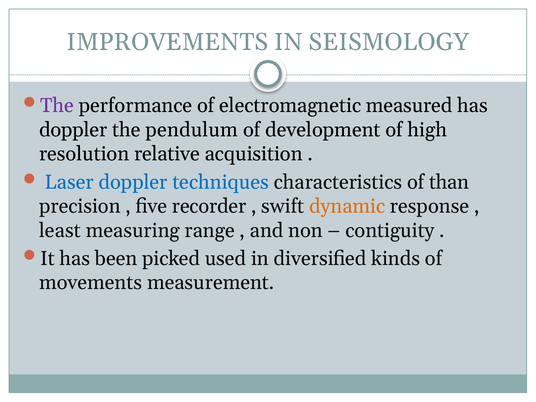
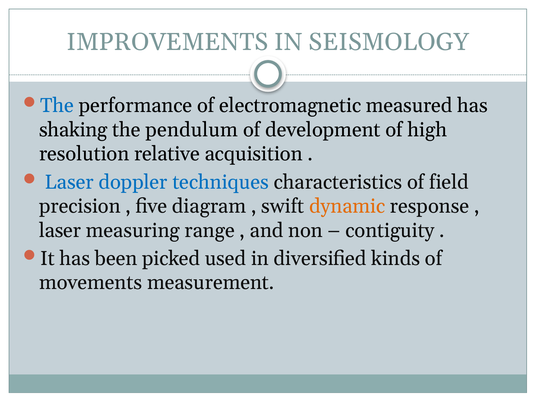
The colour: purple -> blue (57, 106)
doppler: doppler -> shaking (73, 130)
than: than -> field (449, 182)
recorder: recorder -> diagram (209, 206)
least: least -> laser (60, 230)
